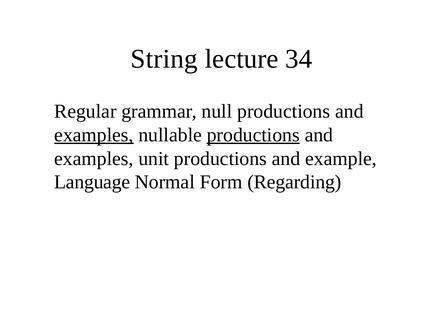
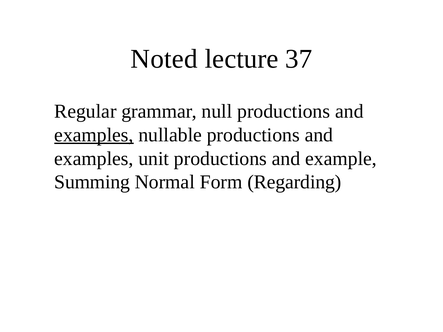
String: String -> Noted (164, 59)
34: 34 -> 37 (299, 59)
productions underline: present -> none (253, 135)
Language: Language -> Summing (92, 182)
